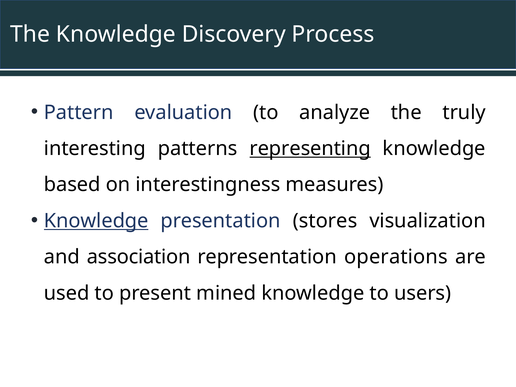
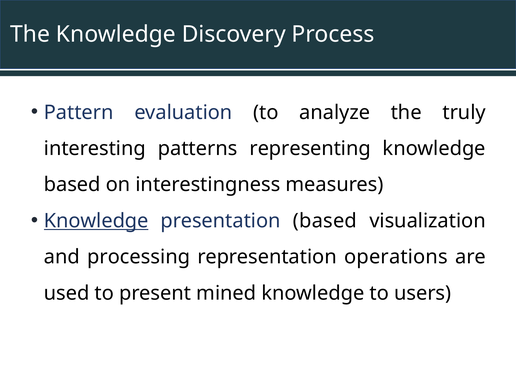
representing underline: present -> none (310, 149)
presentation stores: stores -> based (325, 221)
association: association -> processing (139, 257)
